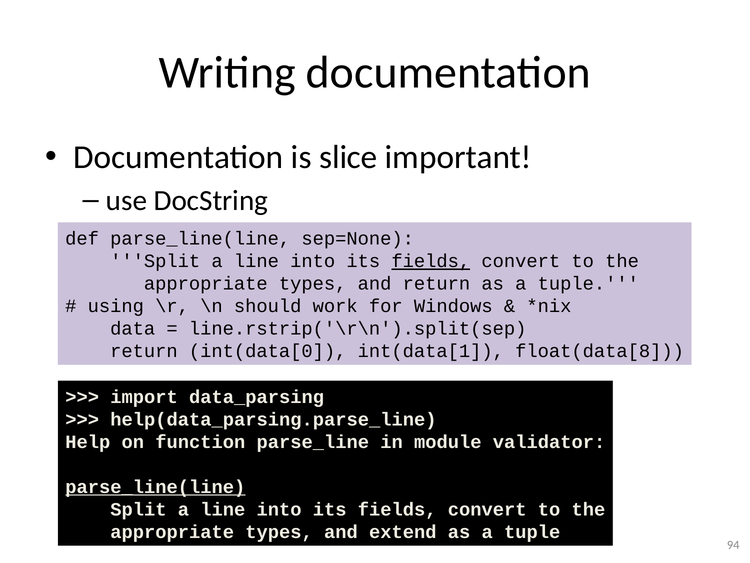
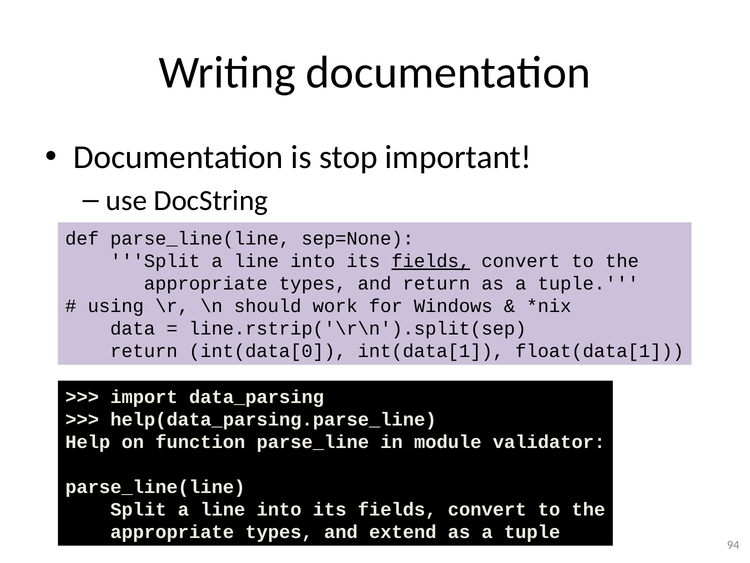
slice: slice -> stop (348, 157)
float(data[8: float(data[8 -> float(data[1 (600, 351)
parse_line(line underline: present -> none (155, 487)
